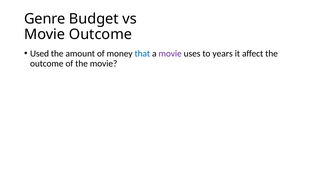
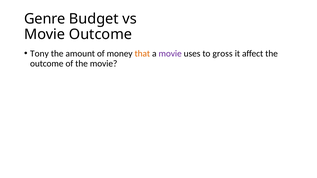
Used: Used -> Tony (39, 54)
that colour: blue -> orange (142, 54)
years: years -> gross (223, 54)
